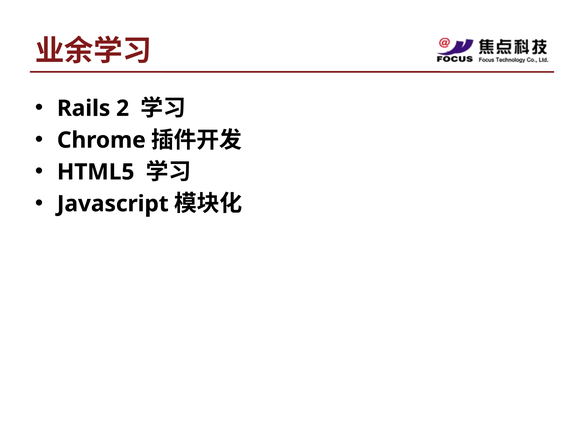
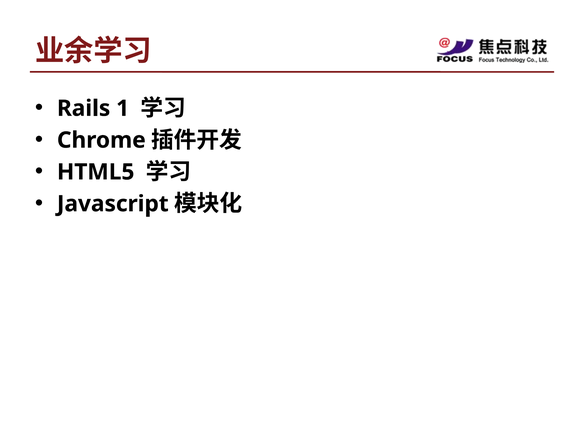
2: 2 -> 1 (123, 108)
